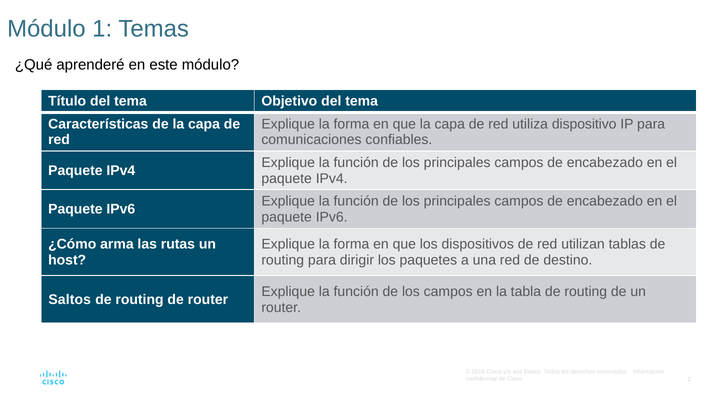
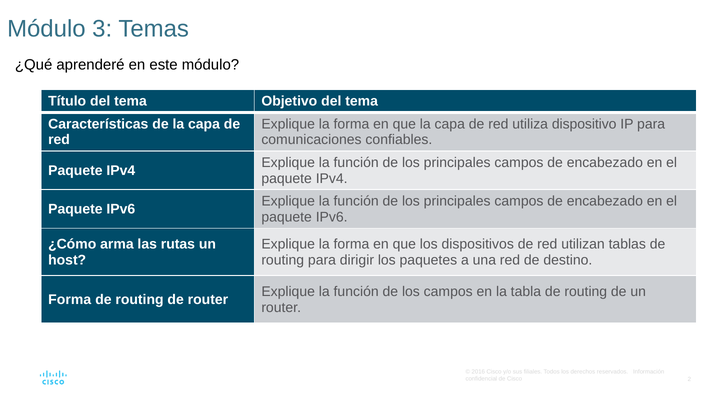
1: 1 -> 3 (102, 29)
Saltos: Saltos -> Forma (70, 299)
